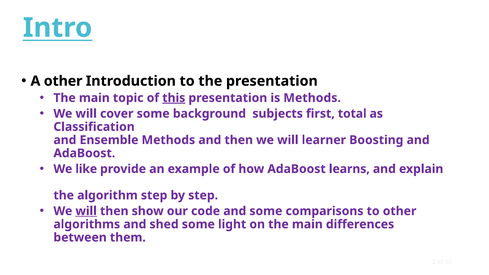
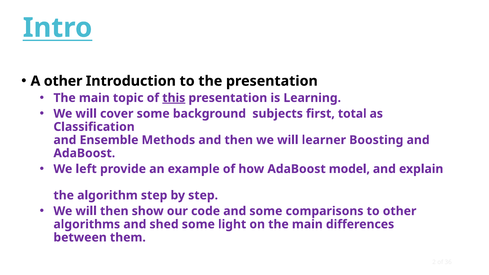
is Methods: Methods -> Learning (312, 98)
like: like -> left (86, 169)
learns: learns -> model (349, 169)
will underline: present -> none (86, 211)
